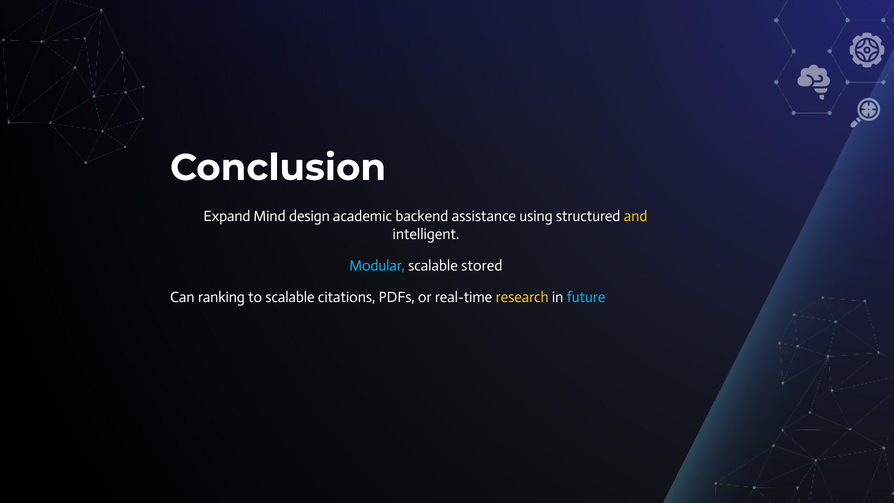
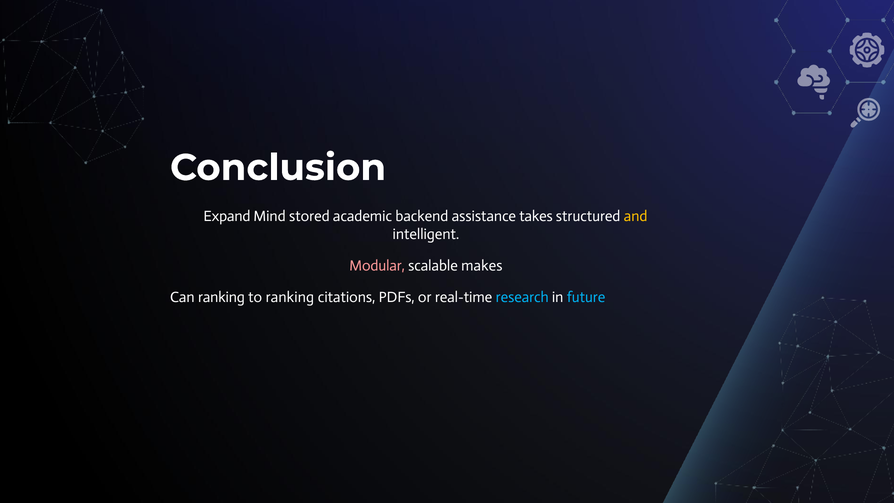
design: design -> stored (309, 216)
using: using -> takes (536, 216)
Modular colour: light blue -> pink (377, 266)
stored: stored -> makes (482, 266)
to scalable: scalable -> ranking (290, 297)
research colour: yellow -> light blue (522, 297)
